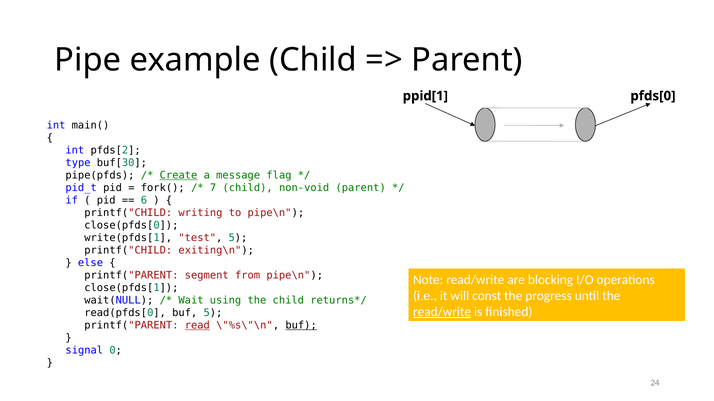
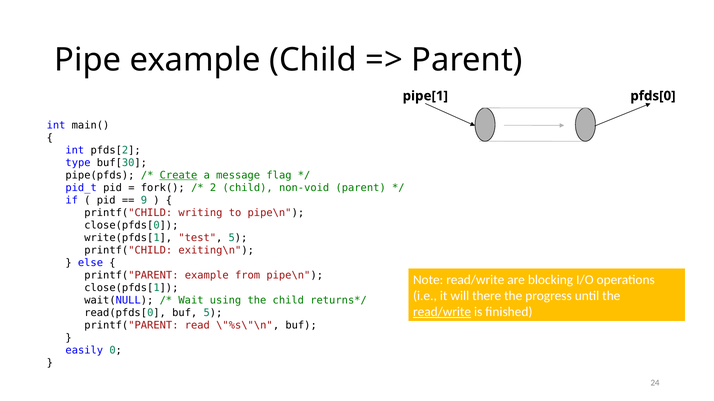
ppid[1: ppid[1 -> pipe[1 (425, 96)
7: 7 -> 2 (213, 188)
6: 6 -> 9 (144, 201)
printf("PARENT segment: segment -> example (207, 276)
const: const -> there (487, 296)
read underline: present -> none (197, 326)
buf underline: present -> none (301, 326)
signal: signal -> easily (84, 351)
